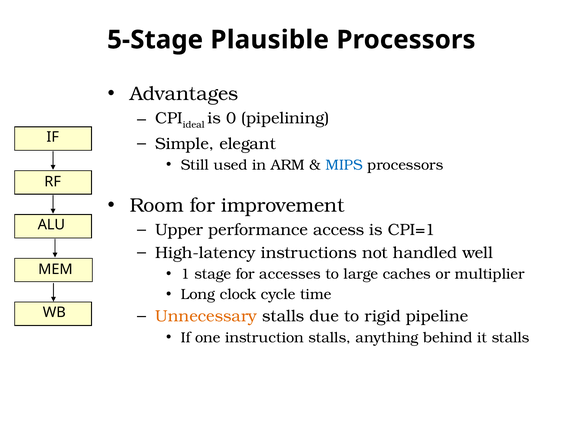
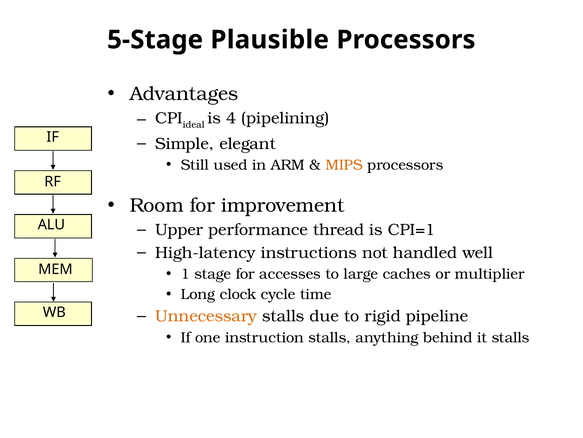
0: 0 -> 4 (231, 118)
MIPS colour: blue -> orange (344, 165)
access: access -> thread (339, 230)
